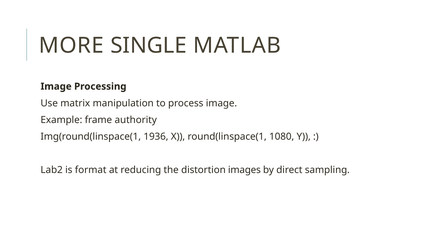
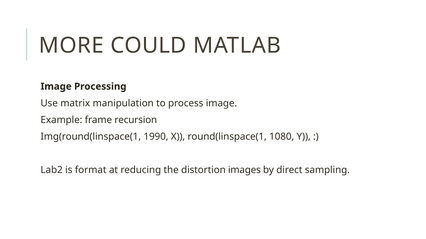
SINGLE: SINGLE -> COULD (148, 46)
authority: authority -> recursion (136, 120)
1936: 1936 -> 1990 (156, 137)
